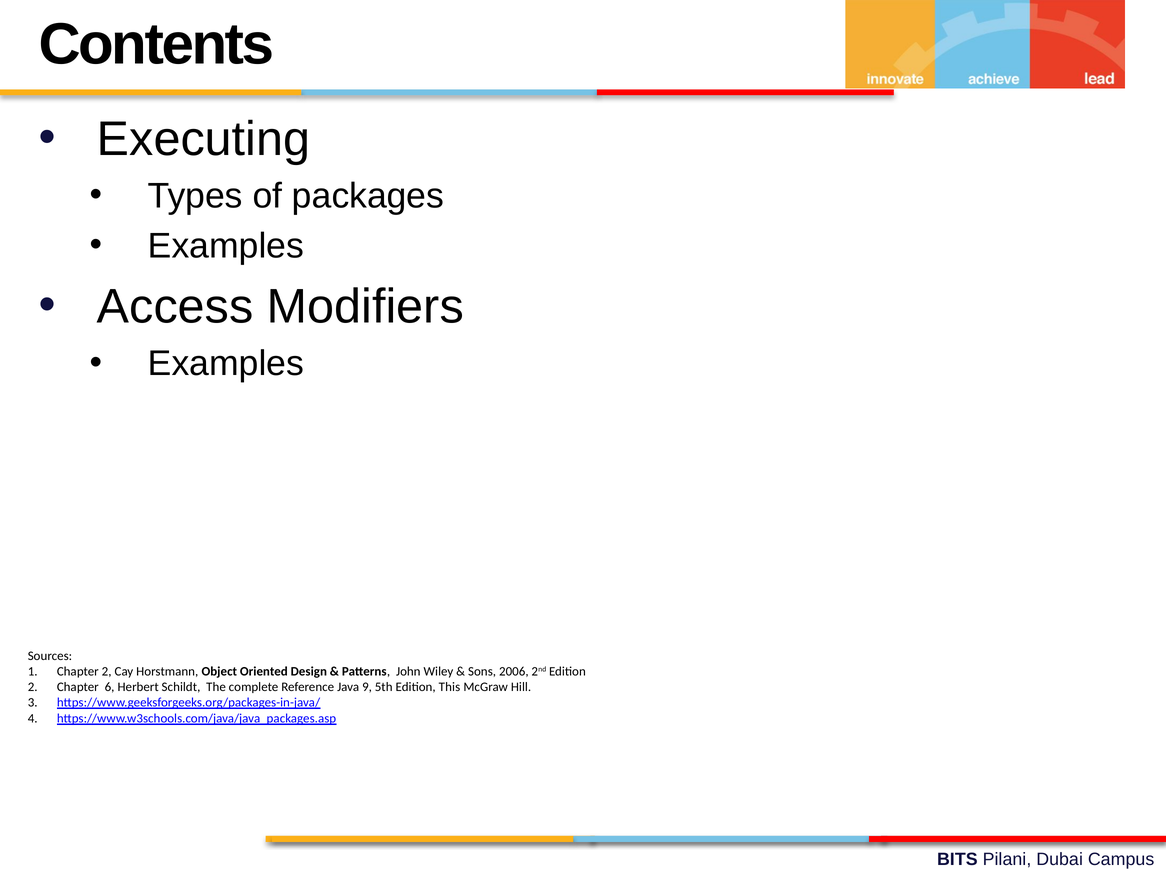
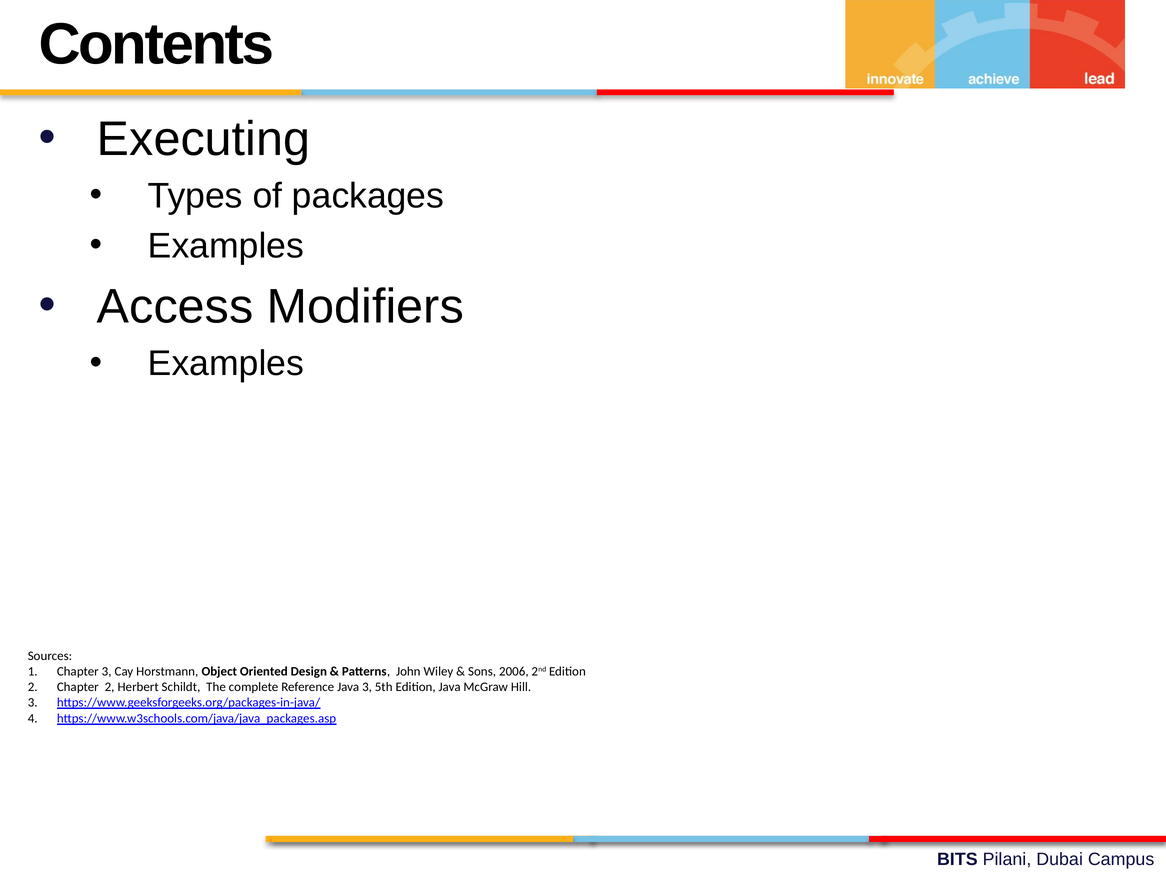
Chapter 2: 2 -> 3 (107, 671)
Chapter 6: 6 -> 2 (110, 687)
Java 9: 9 -> 3 (367, 687)
Edition This: This -> Java (450, 687)
